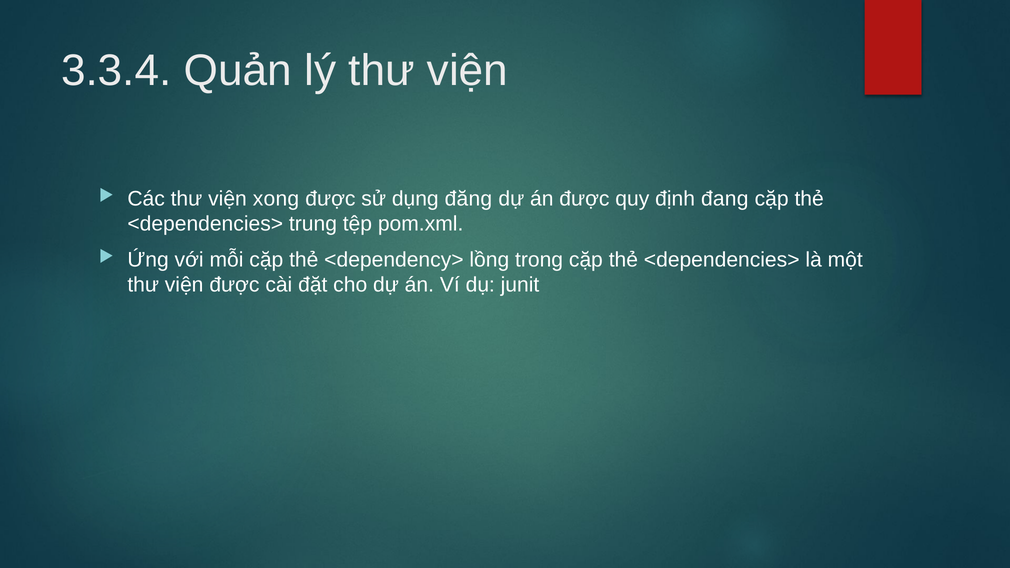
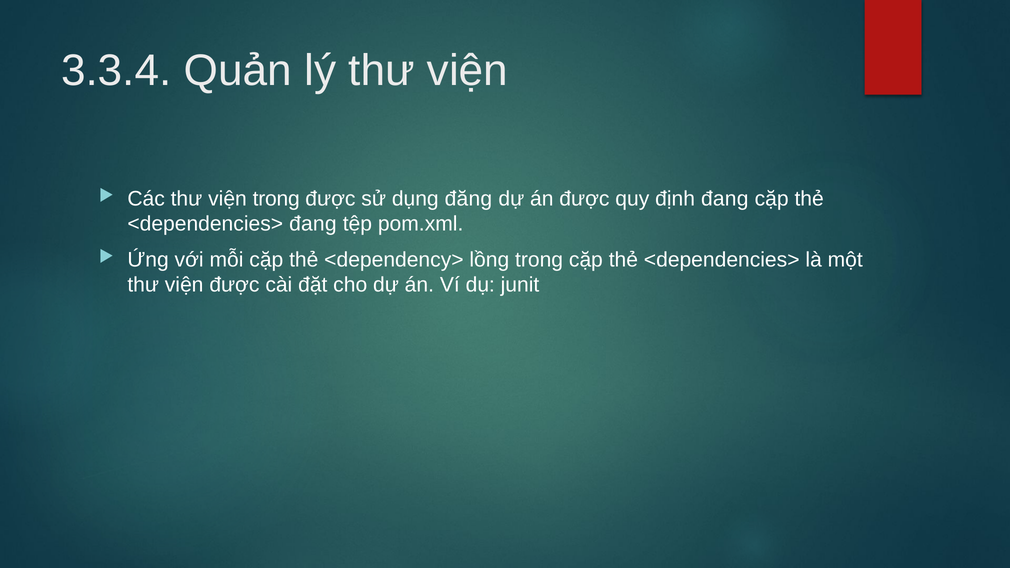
viện xong: xong -> trong (276, 199)
<dependencies> trung: trung -> đang (313, 224)
